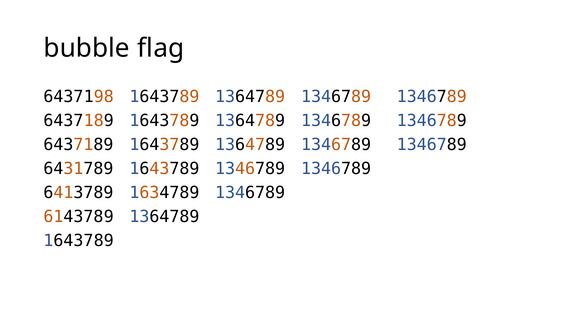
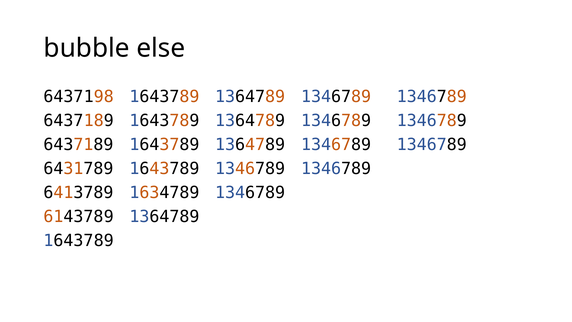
flag: flag -> else (161, 48)
